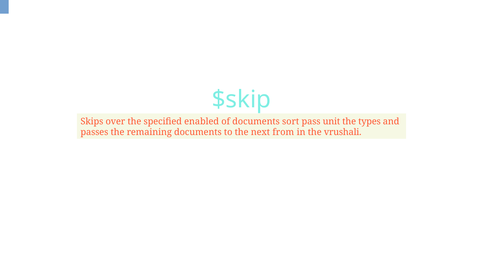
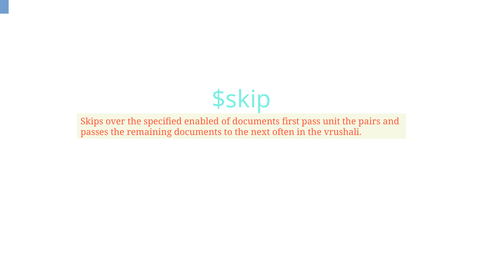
sort: sort -> first (291, 121)
types: types -> pairs (369, 121)
from: from -> often (283, 132)
